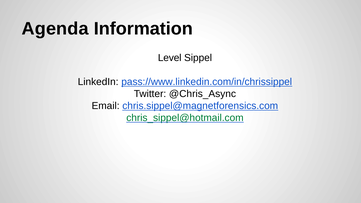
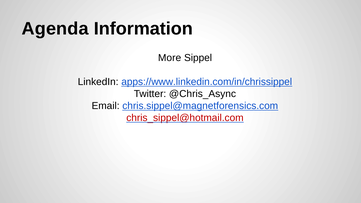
Level: Level -> More (170, 58)
pass://www.linkedin.com/in/chrissippel: pass://www.linkedin.com/in/chrissippel -> apps://www.linkedin.com/in/chrissippel (207, 82)
chris_sippel@hotmail.com colour: green -> red (185, 118)
